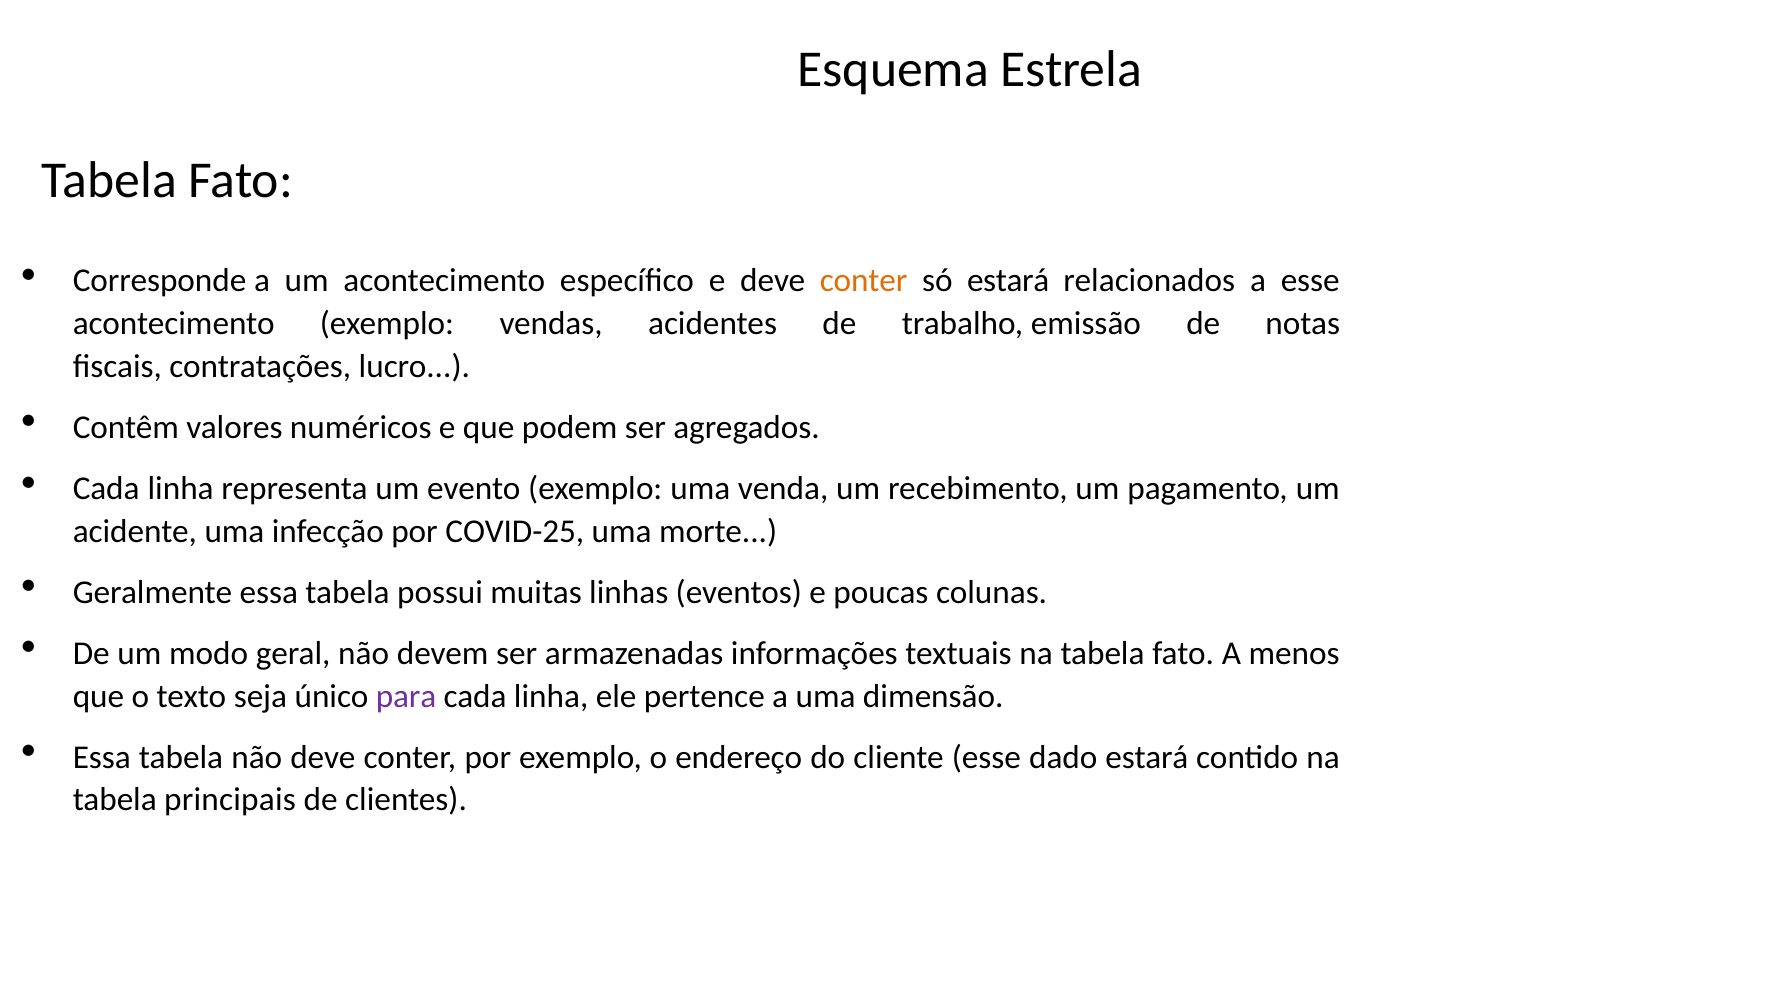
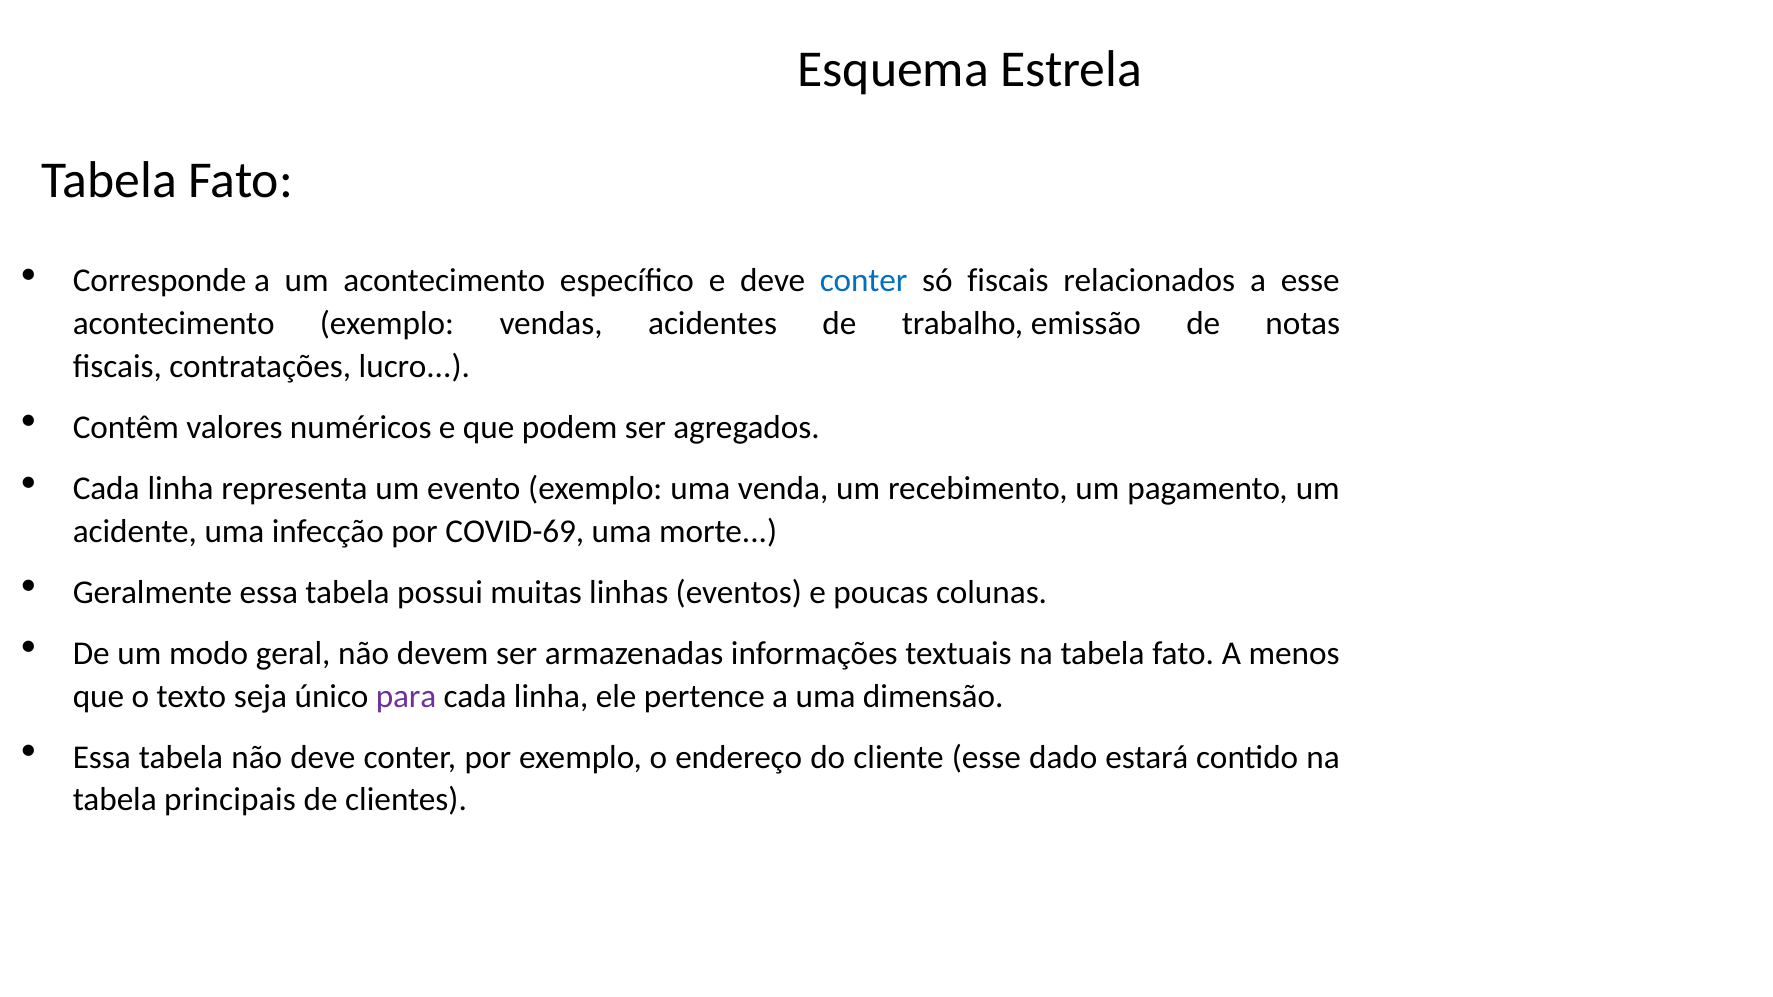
conter colour: orange -> blue (864, 281)
só estará: estará -> fiscais (1008, 281)
COVID-25: COVID-25 -> COVID-69 (515, 531)
